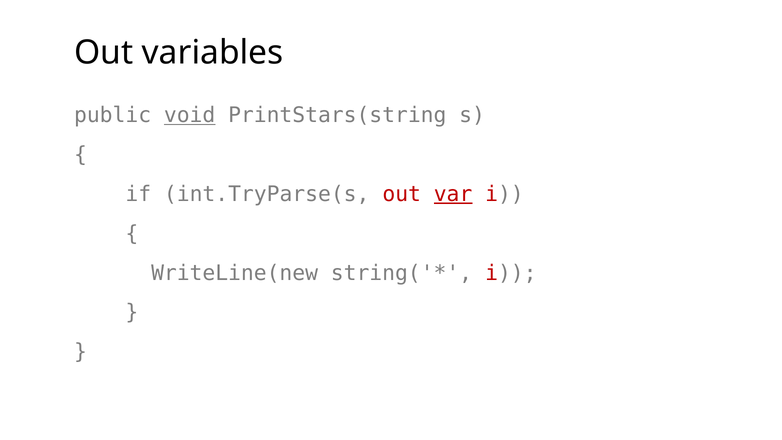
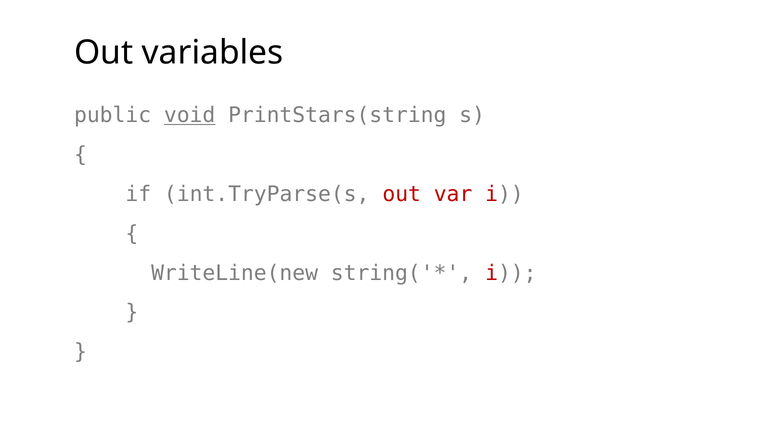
var underline: present -> none (453, 194)
